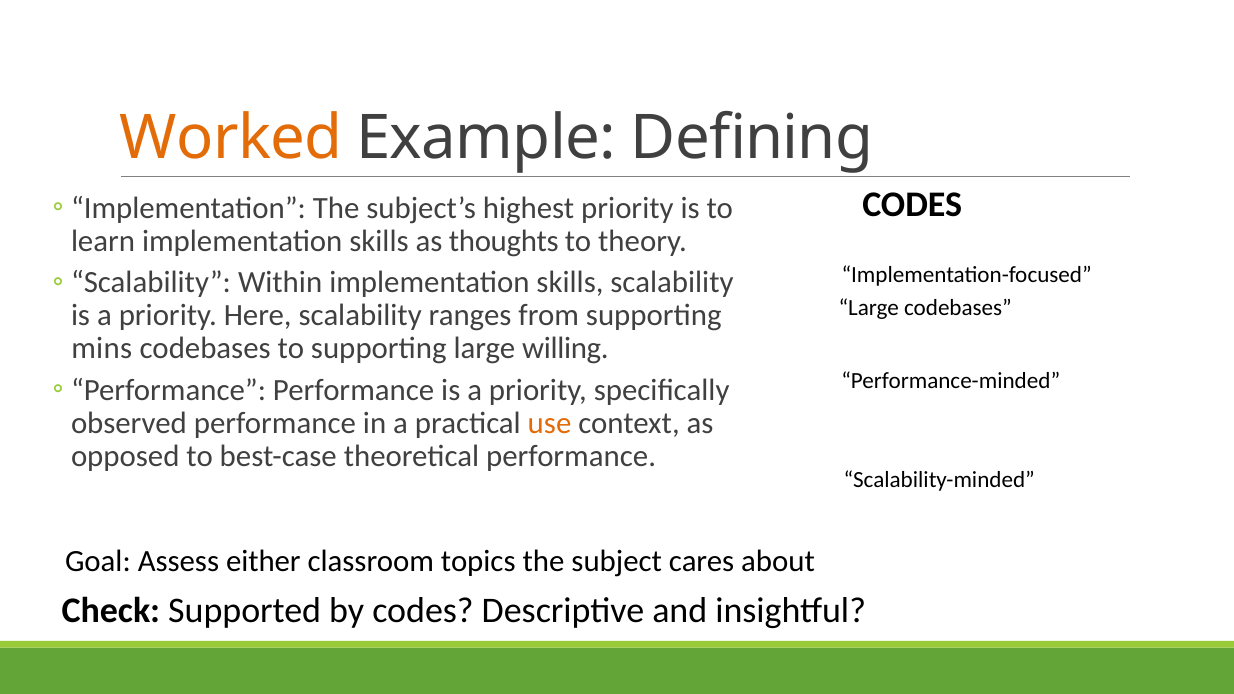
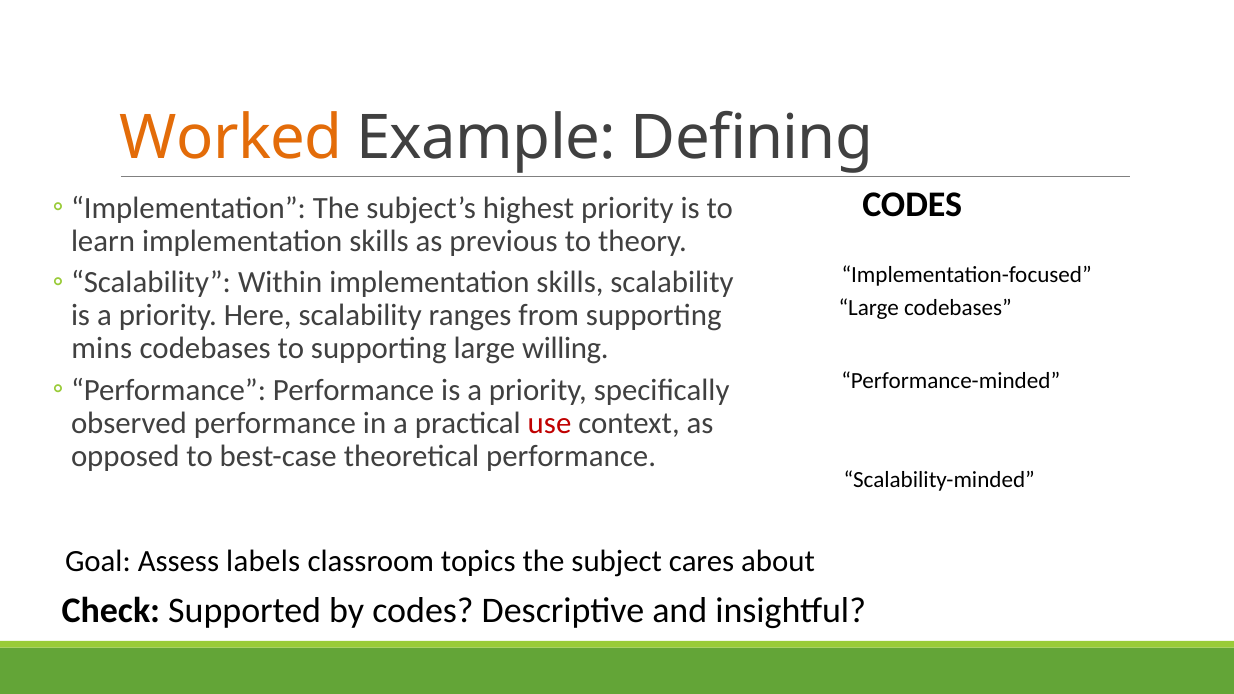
thoughts: thoughts -> previous (504, 241)
use colour: orange -> red (550, 423)
either: either -> labels (263, 561)
